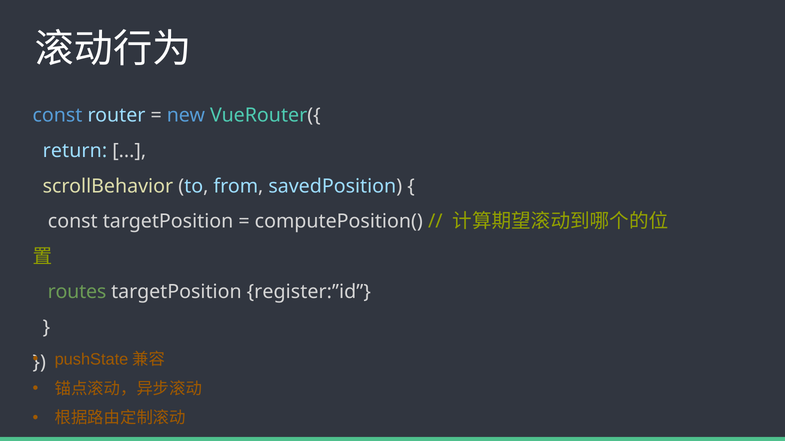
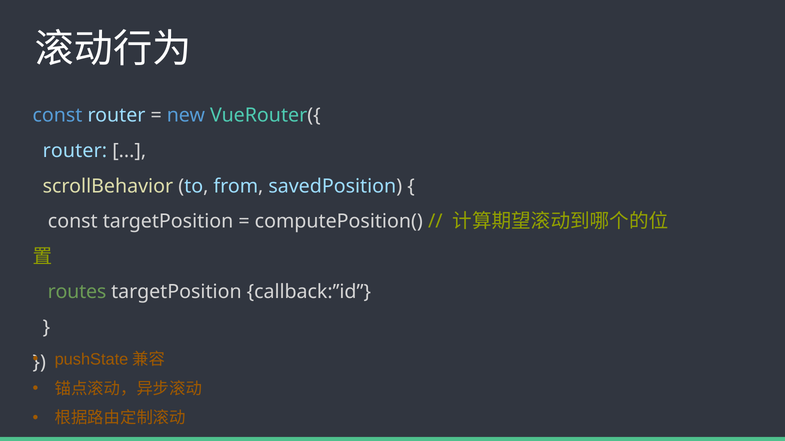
return: return -> router (75, 151)
register:’’id: register:’’id -> callback:’’id (309, 292)
